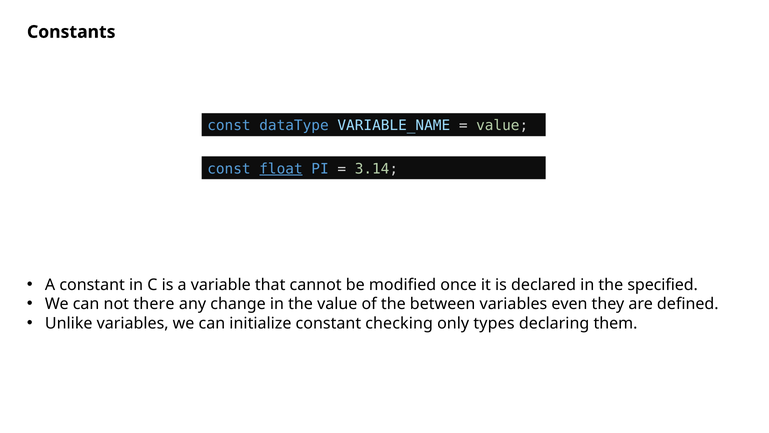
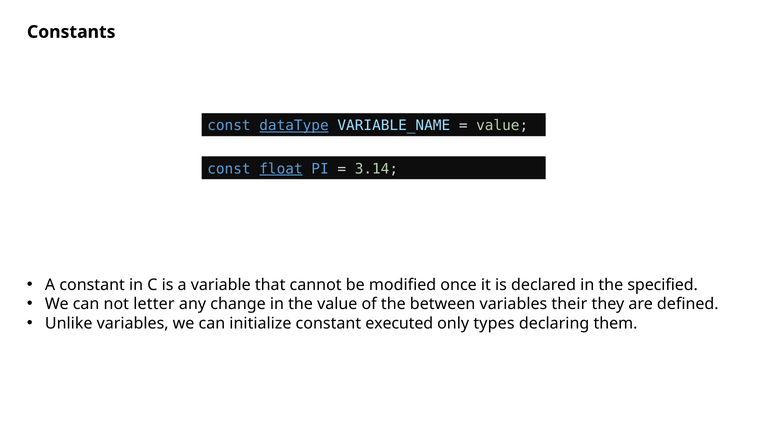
dataType underline: none -> present (294, 126)
there: there -> letter (154, 304)
even: even -> their (569, 304)
checking: checking -> executed (399, 323)
